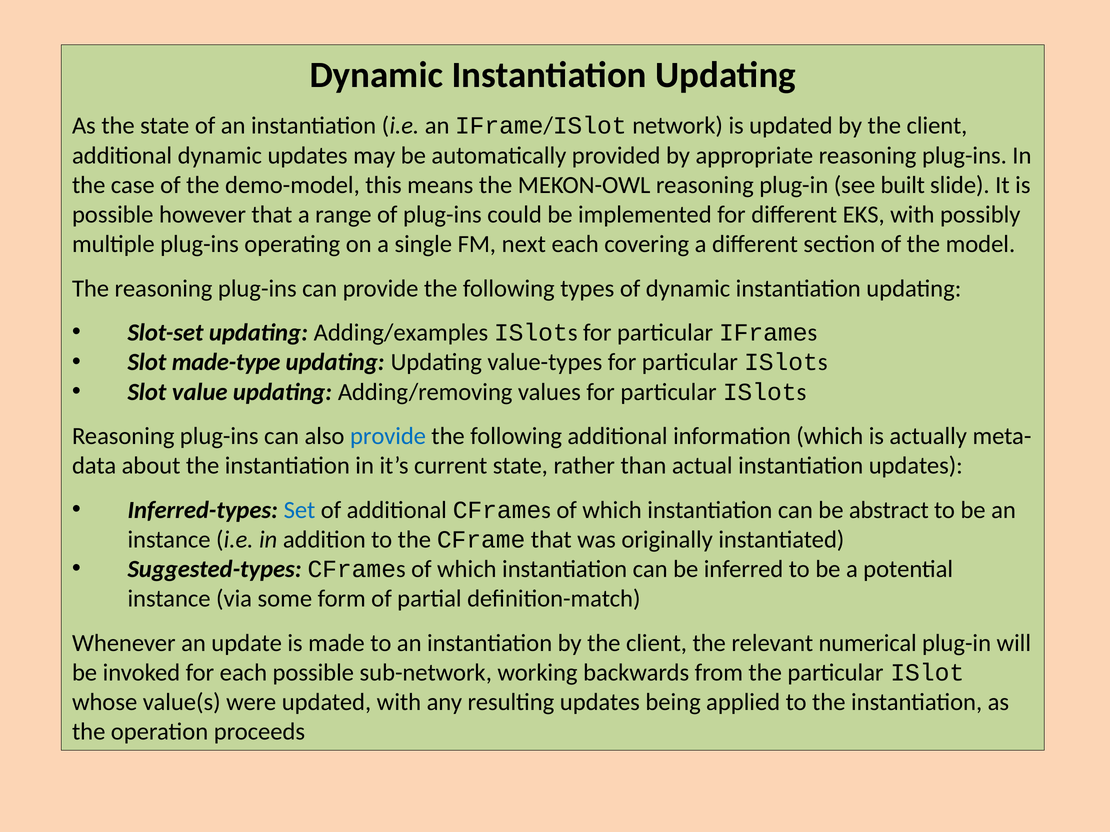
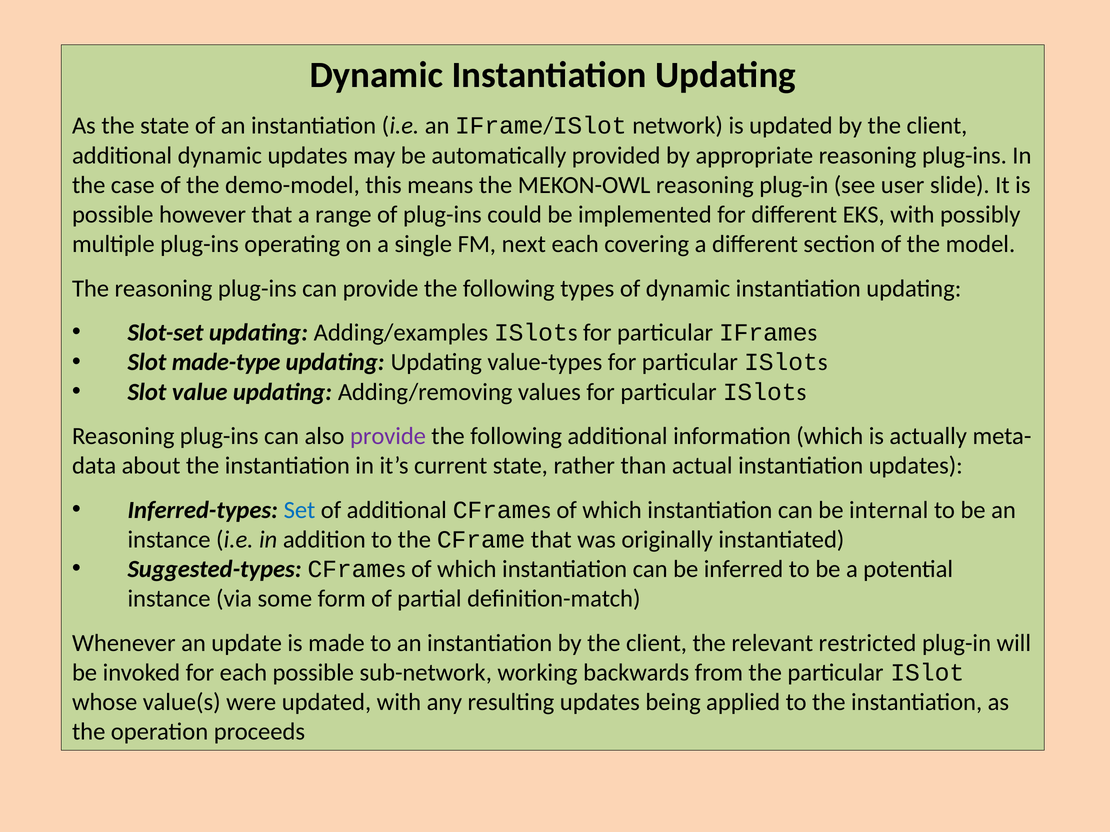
built: built -> user (903, 185)
provide colour: blue -> purple (388, 436)
abstract: abstract -> internal (889, 510)
numerical: numerical -> restricted (867, 644)
